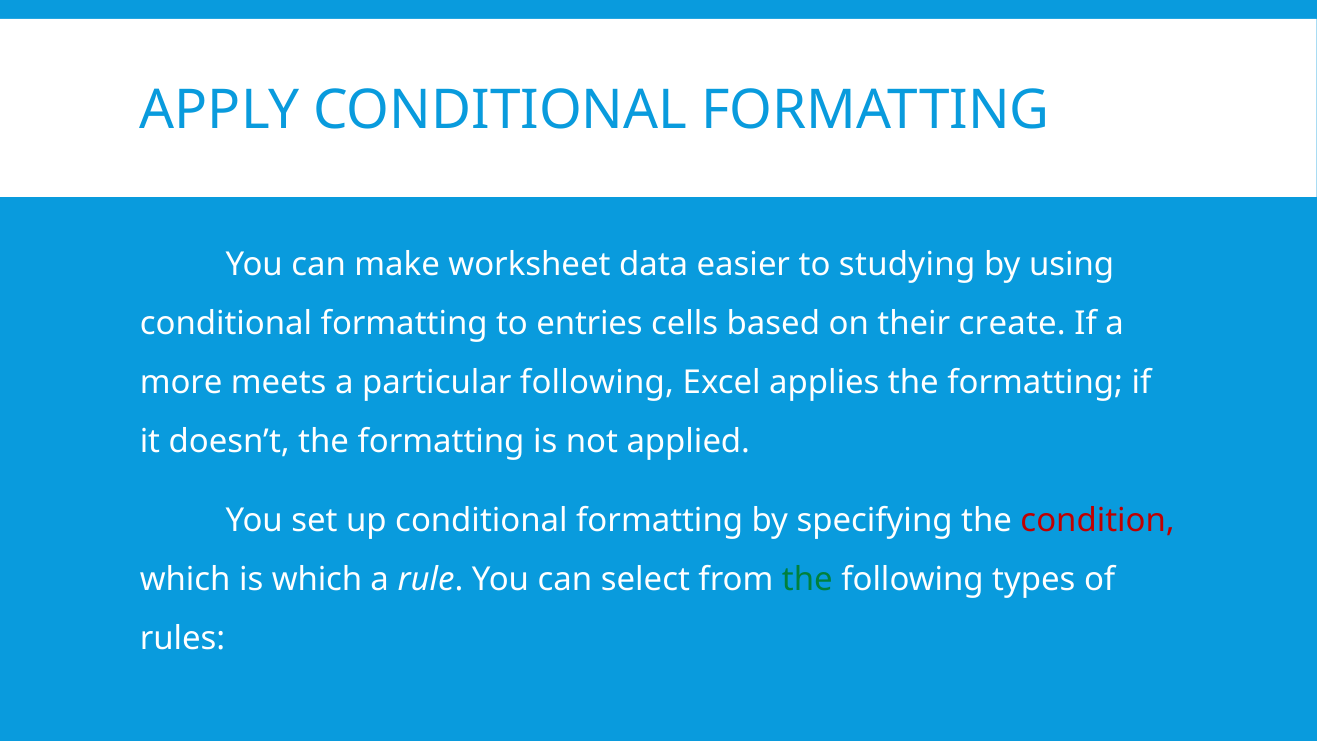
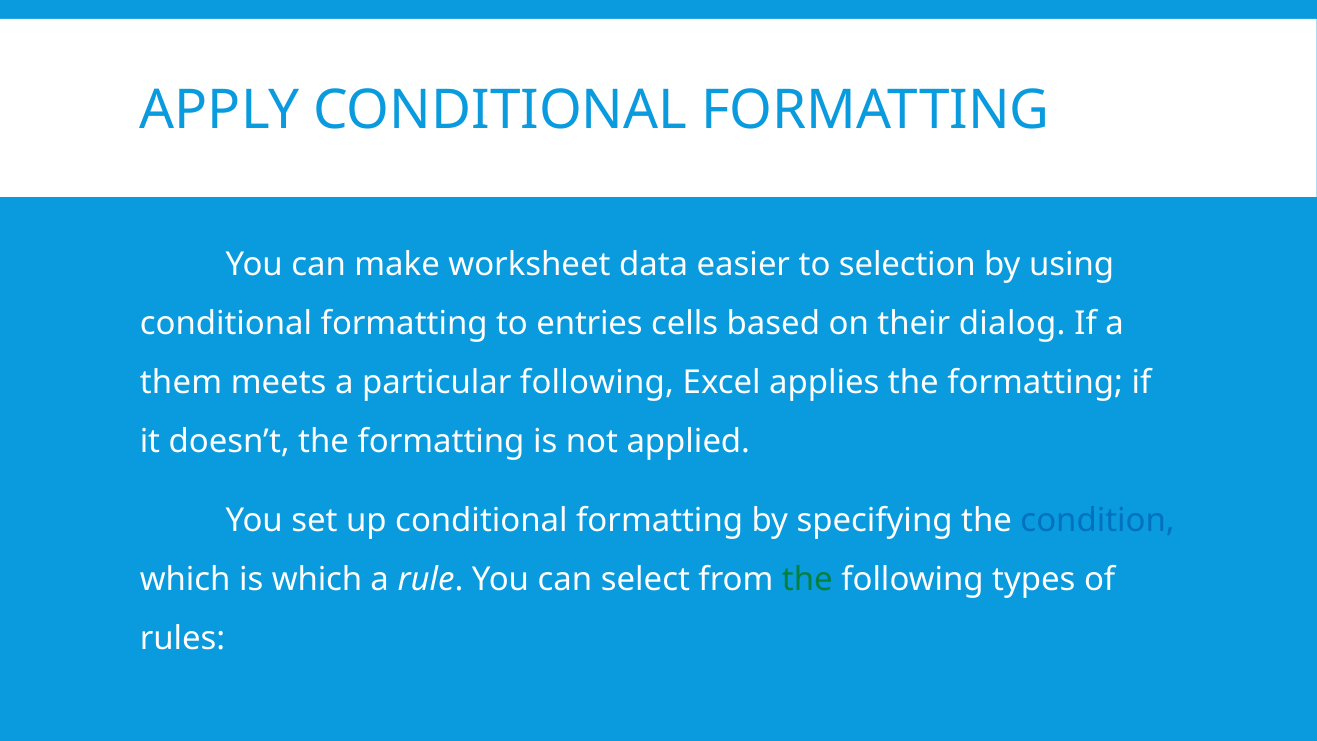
studying: studying -> selection (907, 264)
create: create -> dialog (1012, 323)
more: more -> them (181, 383)
condition colour: red -> blue (1098, 520)
